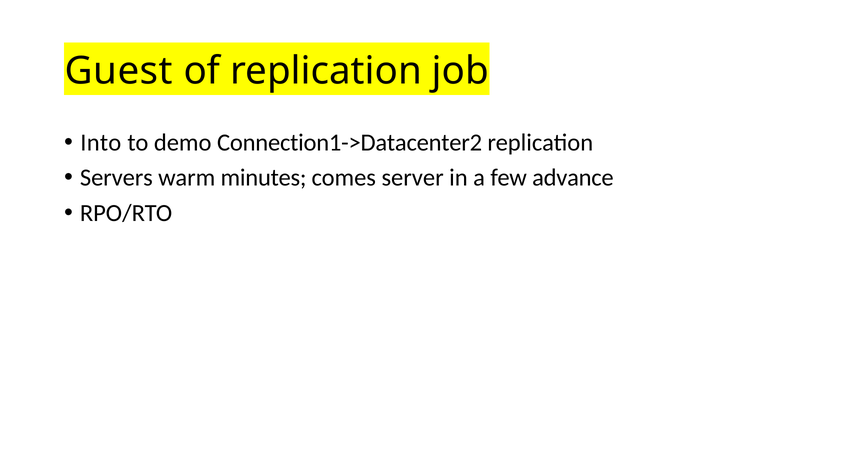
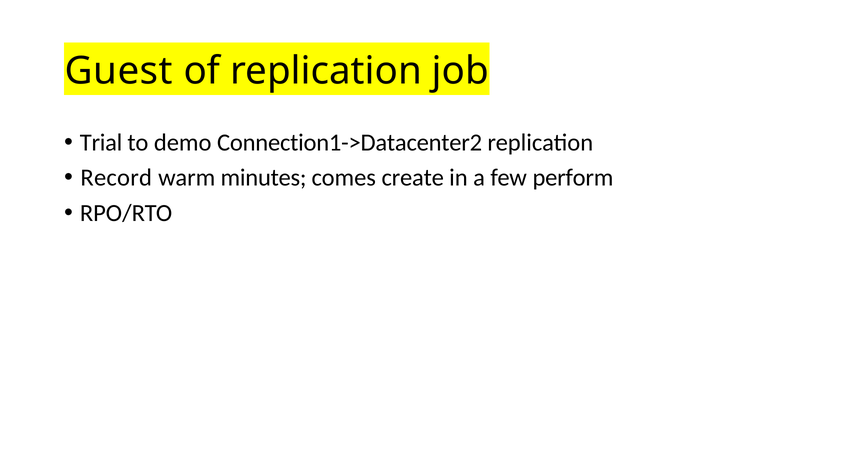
Into: Into -> Trial (101, 142)
Servers: Servers -> Record (116, 178)
server: server -> create (413, 178)
advance: advance -> perform (573, 178)
